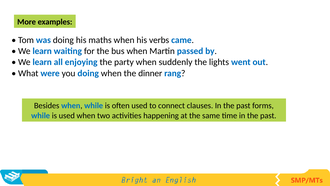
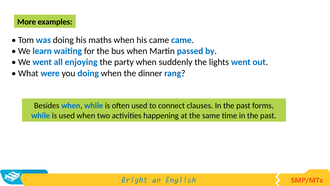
his verbs: verbs -> came (159, 40)
learn: learn -> went (42, 62)
